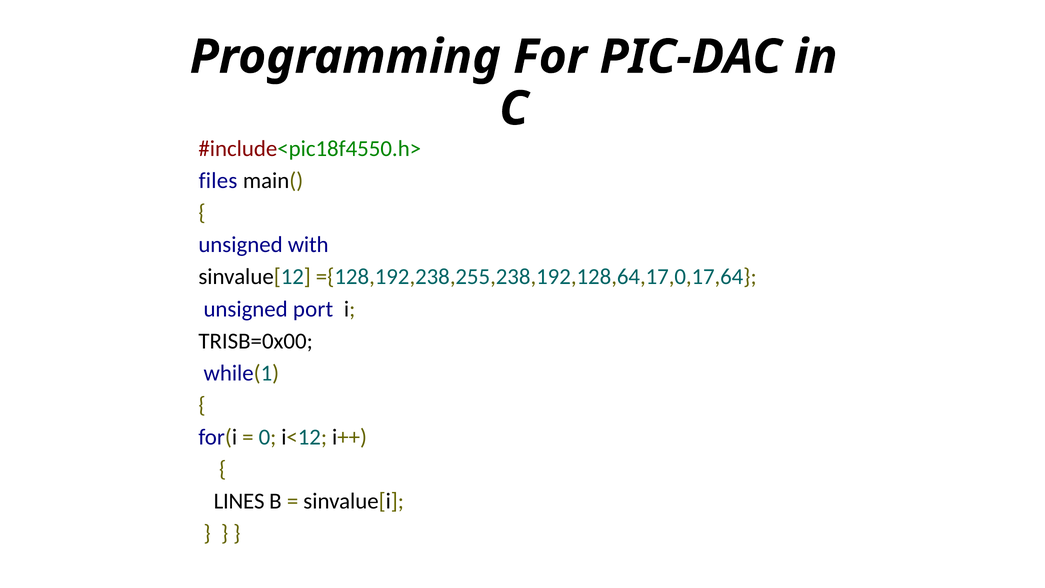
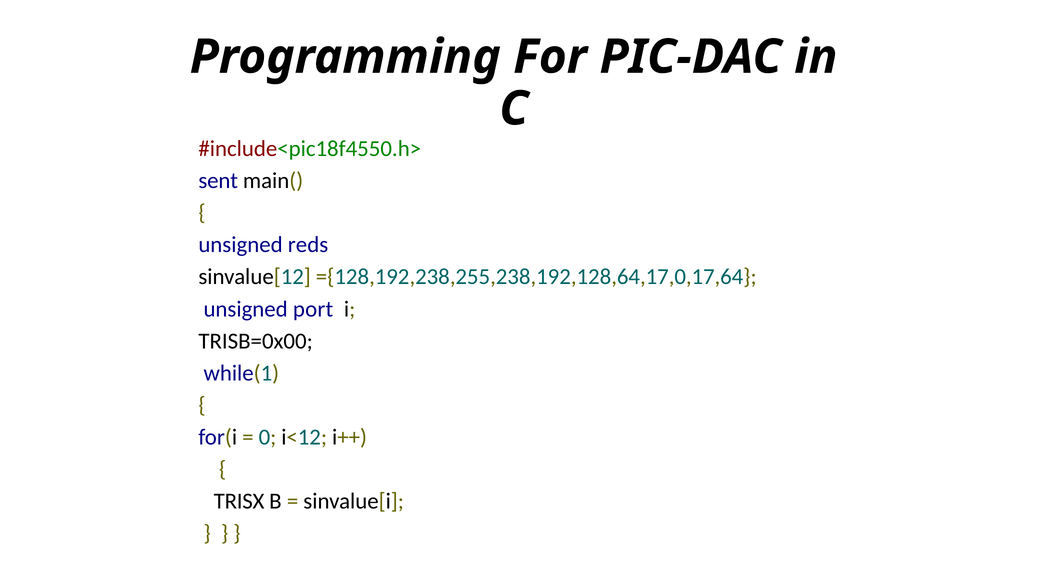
files: files -> sent (218, 181)
with: with -> reds (308, 245)
LINES: LINES -> TRISX (239, 501)
